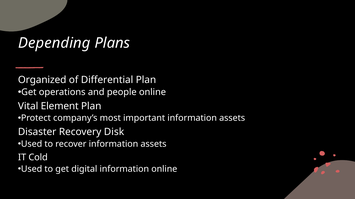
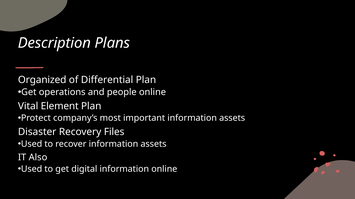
Depending: Depending -> Description (54, 43)
Disk: Disk -> Files (114, 132)
Cold: Cold -> Also (38, 158)
